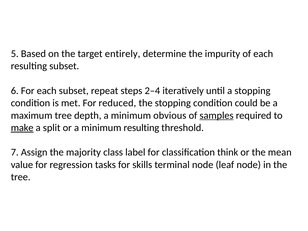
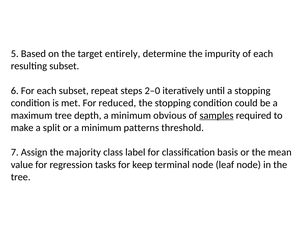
2–4: 2–4 -> 2–0 (152, 91)
make underline: present -> none (22, 128)
minimum resulting: resulting -> patterns (141, 128)
think: think -> basis (228, 152)
skills: skills -> keep (142, 165)
